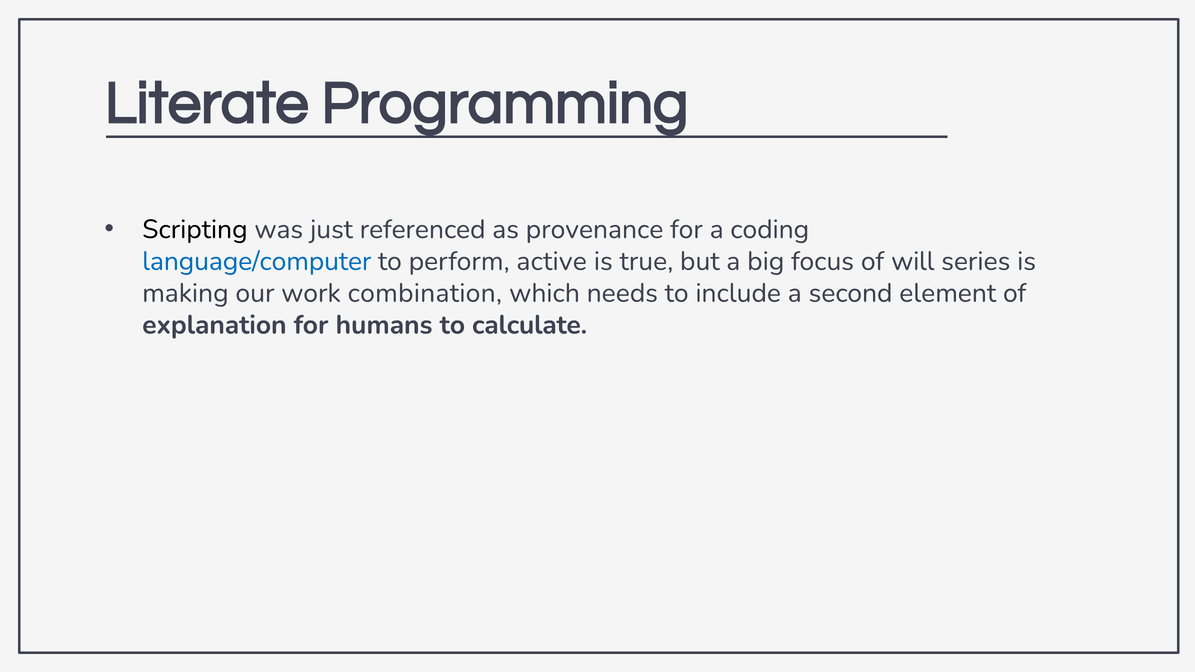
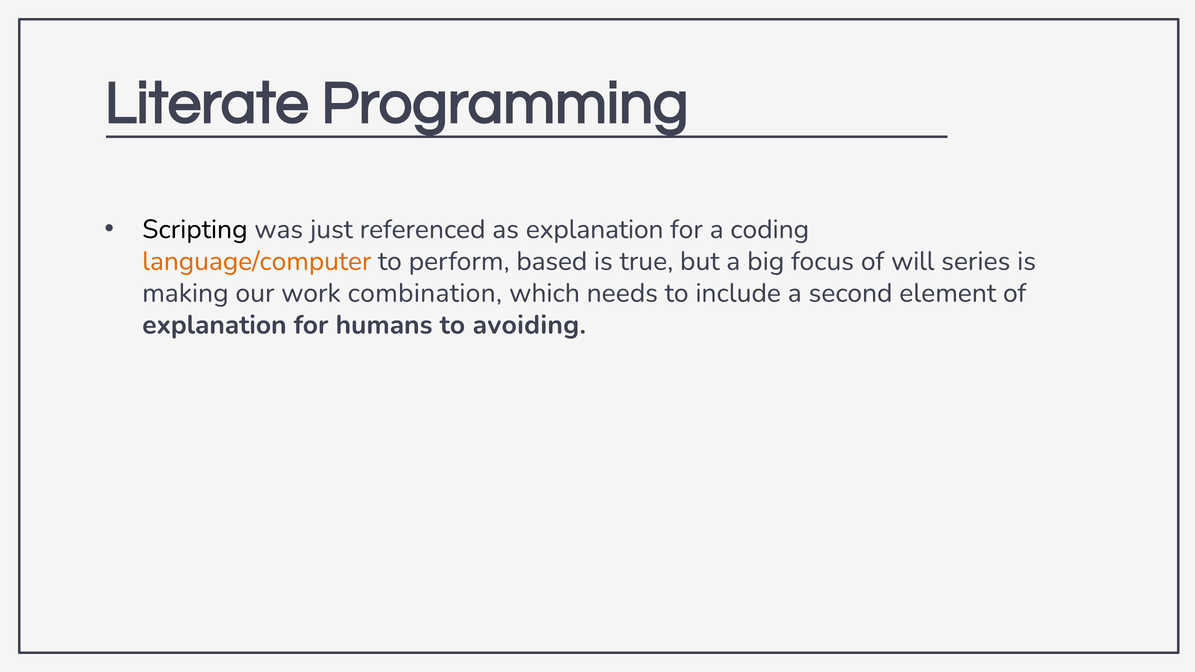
as provenance: provenance -> explanation (595, 229)
language/computer colour: blue -> orange (257, 261)
active: active -> based (552, 261)
calculate: calculate -> avoiding (529, 325)
